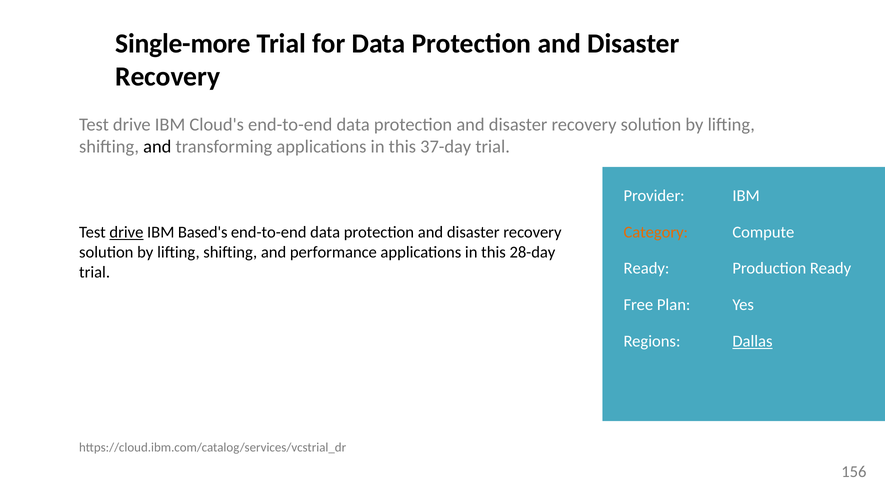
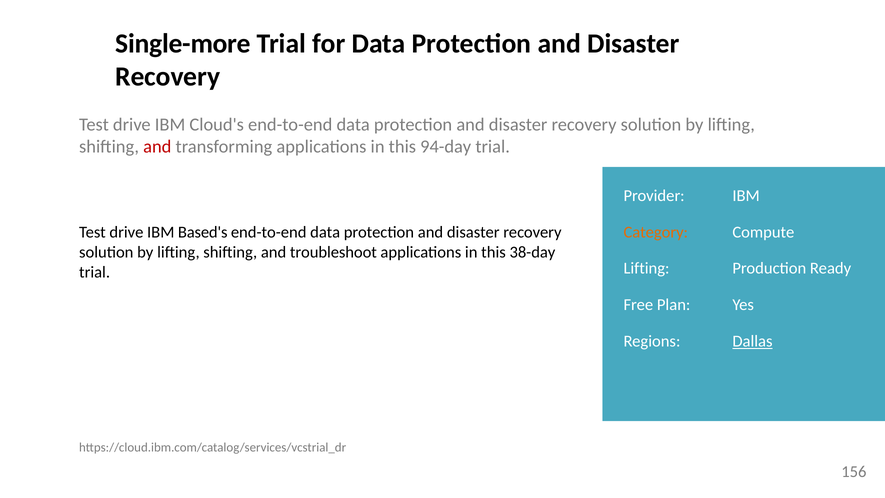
and colour: black -> red (157, 147)
37-day: 37-day -> 94-day (446, 147)
drive underline: present -> none (126, 232)
performance: performance -> troubleshoot (333, 252)
28-day: 28-day -> 38-day (532, 252)
Ready: Ready -> Lifting (646, 268)
